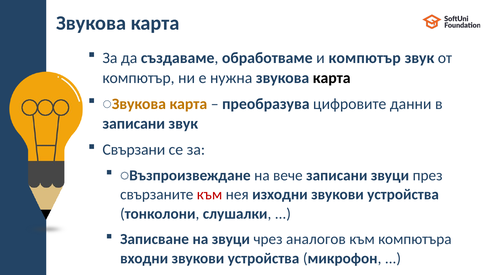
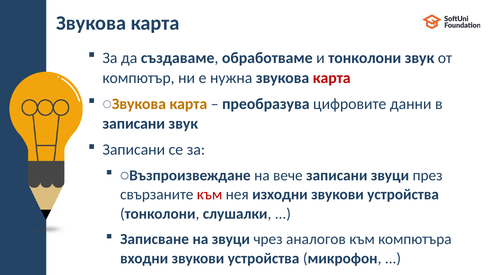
и компютър: компютър -> тонколони (365, 58)
карта colour: black -> red (332, 78)
Свързани: Свързани -> Записани (134, 149)
